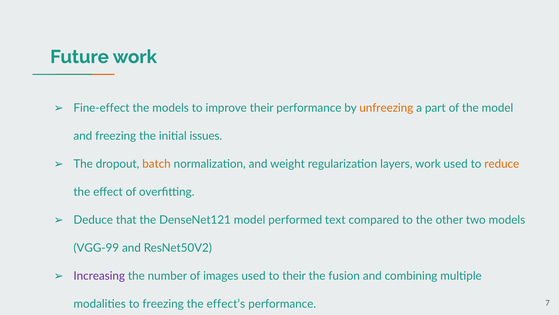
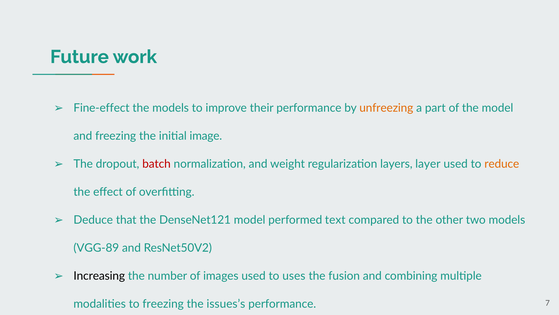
issues: issues -> image (206, 136)
batch colour: orange -> red (157, 164)
layers work: work -> layer (428, 164)
VGG-99: VGG-99 -> VGG-89 (96, 248)
Increasing colour: purple -> black (99, 276)
to their: their -> uses (294, 276)
effect’s: effect’s -> issues’s (226, 304)
